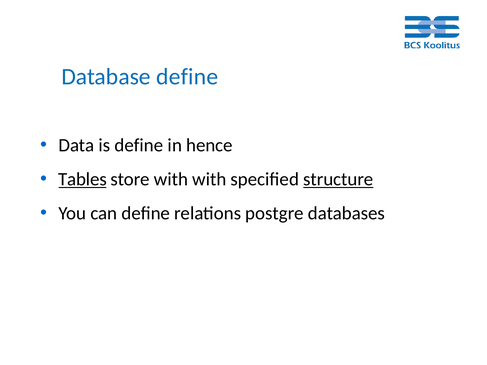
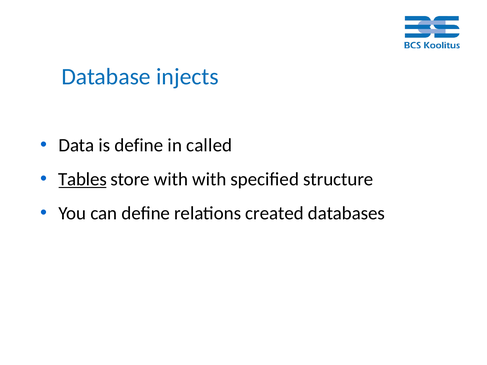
Database define: define -> injects (187, 77)
hence: hence -> called (209, 145)
structure underline: present -> none (338, 179)
postgre: postgre -> created (275, 214)
